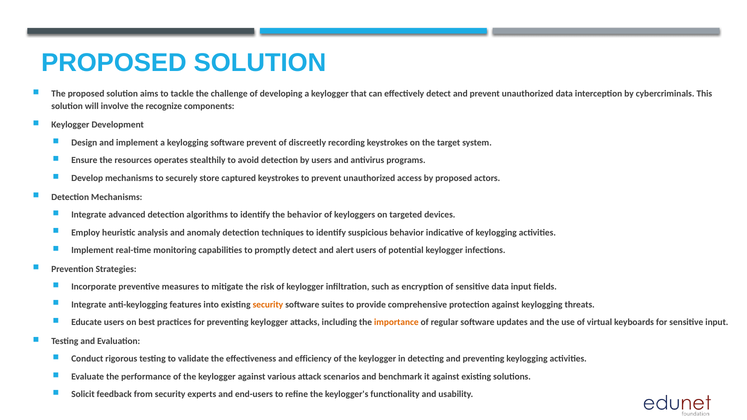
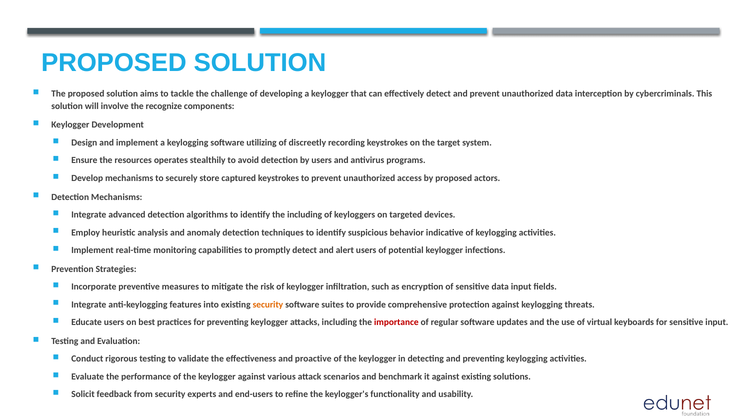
software prevent: prevent -> utilizing (262, 143)
the behavior: behavior -> including (305, 215)
importance colour: orange -> red (396, 322)
efficiency: efficiency -> proactive (313, 359)
